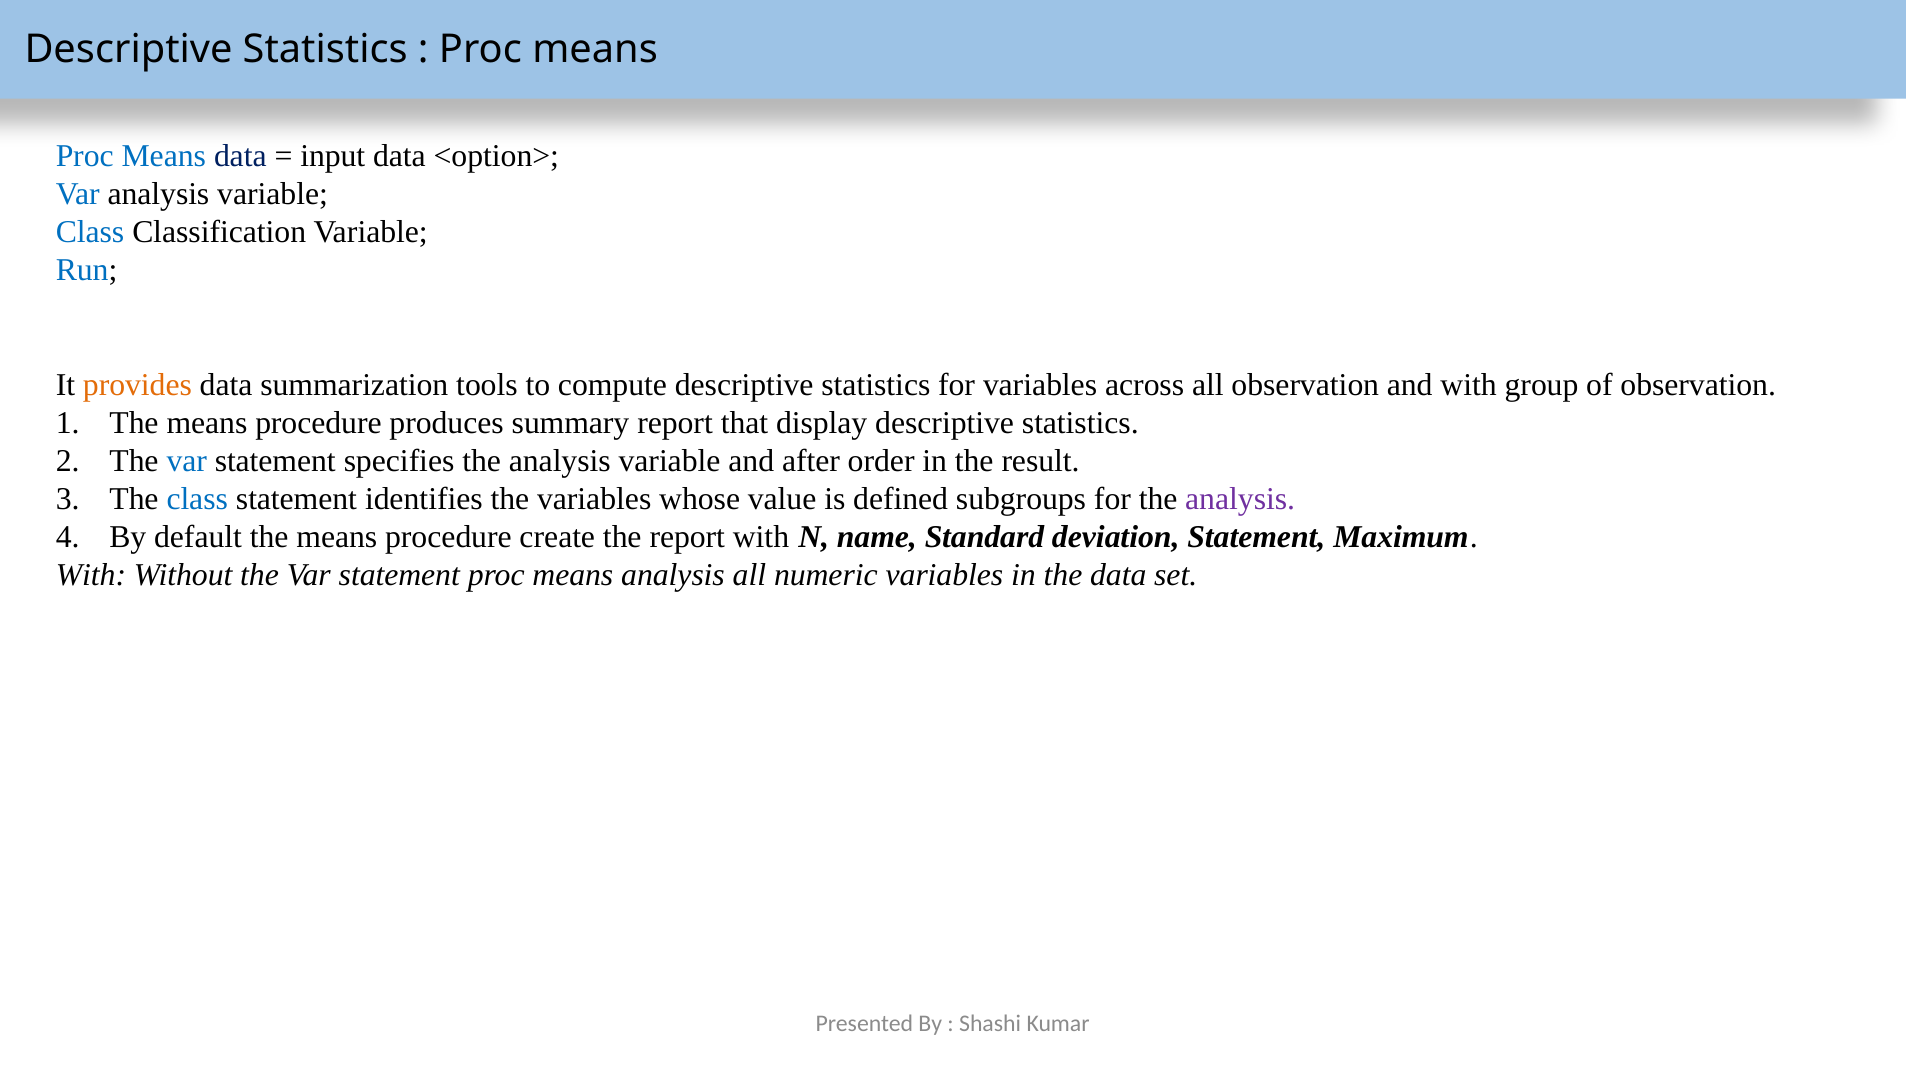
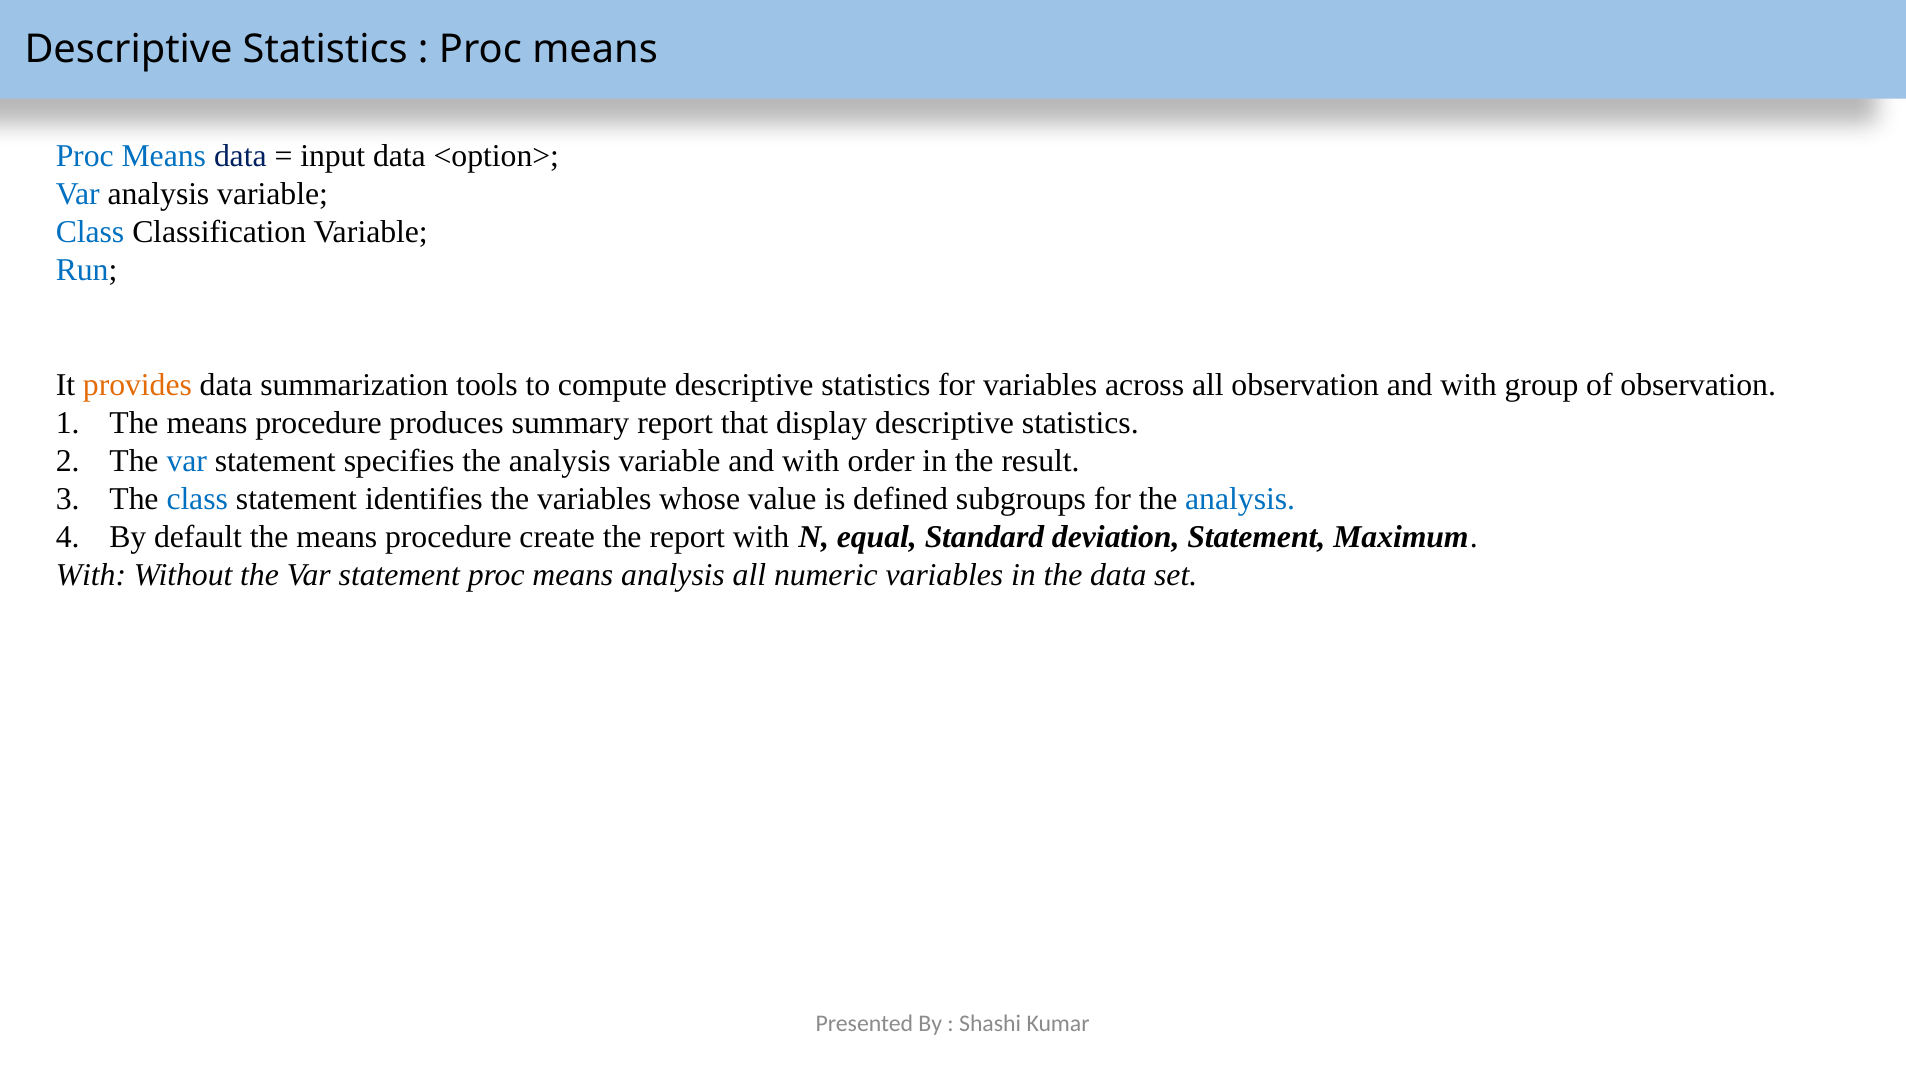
variable and after: after -> with (811, 461)
analysis colour: purple -> blue (1240, 499)
name: name -> equal (877, 537)
